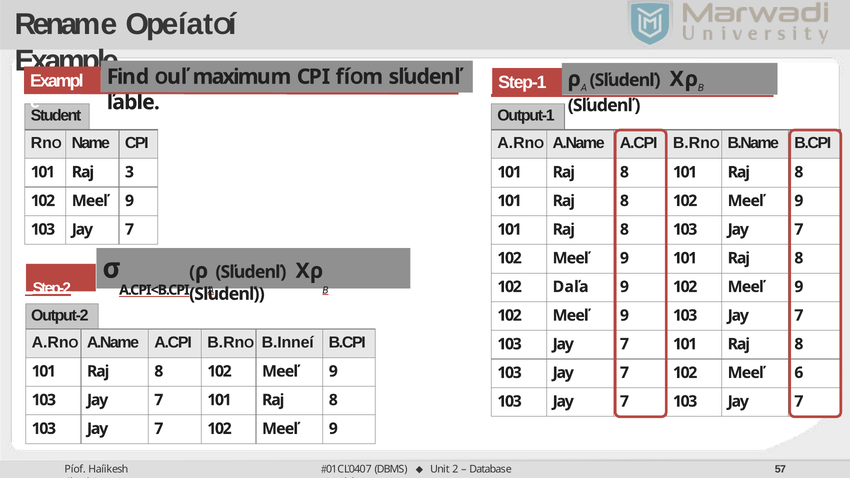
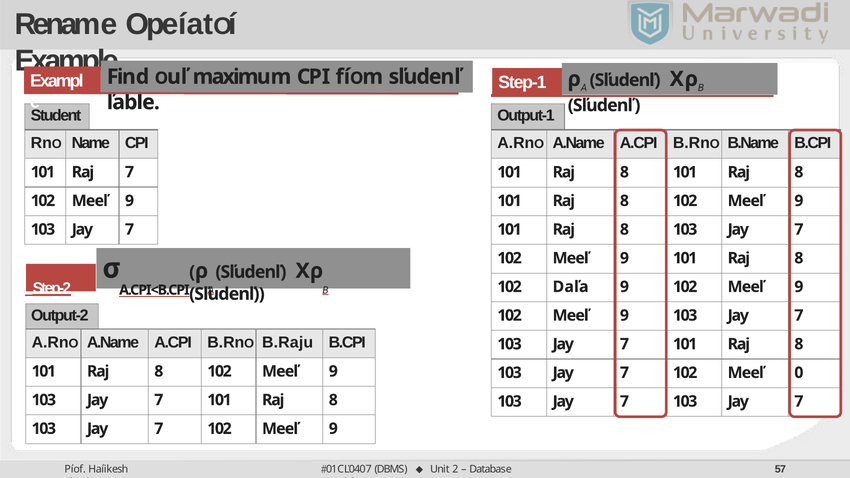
Raj 3: 3 -> 7 (129, 172)
B.Inneí: B.Inneí -> B.Raju (288, 342)
6: 6 -> 0 (799, 373)
